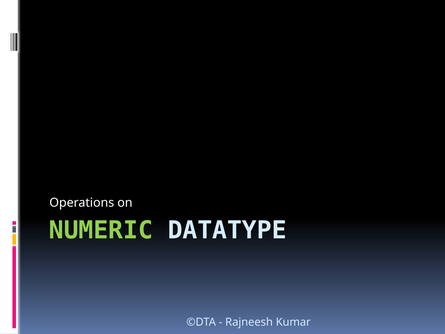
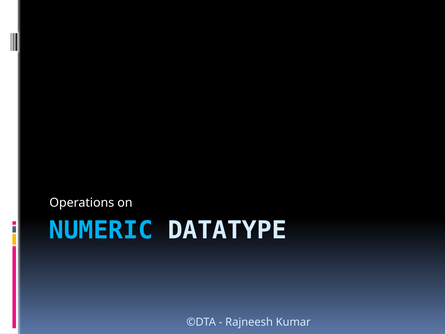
NUMERIC colour: light green -> light blue (101, 230)
